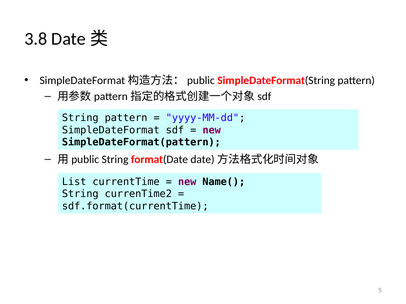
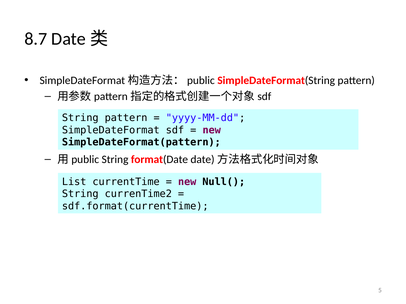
3.8: 3.8 -> 8.7 (36, 39)
Name(: Name( -> Null( (224, 182)
